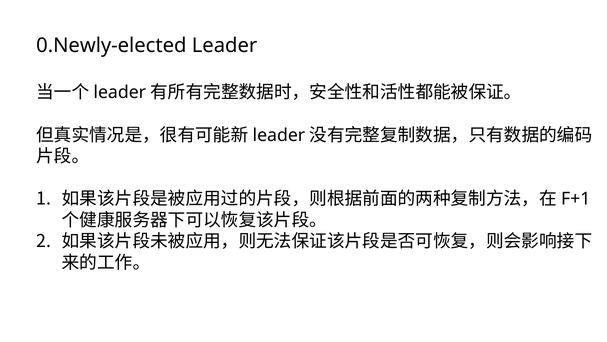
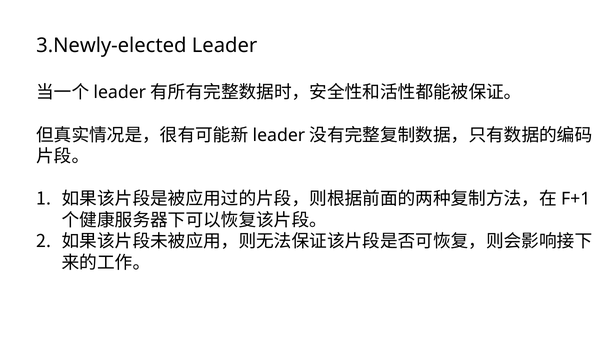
0.Newly-elected: 0.Newly-elected -> 3.Newly-elected (111, 46)
